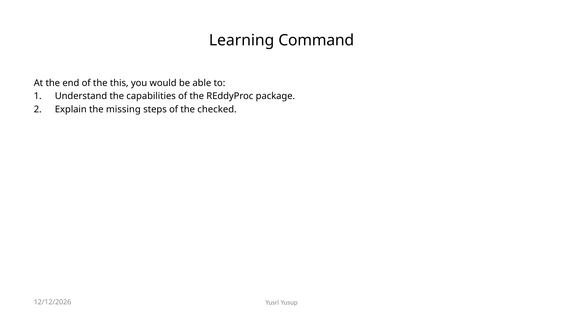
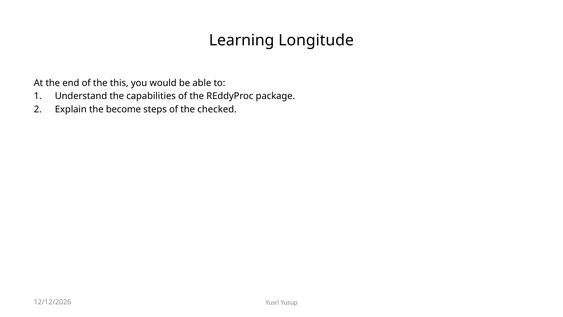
Command: Command -> Longitude (316, 40)
missing: missing -> become (123, 109)
